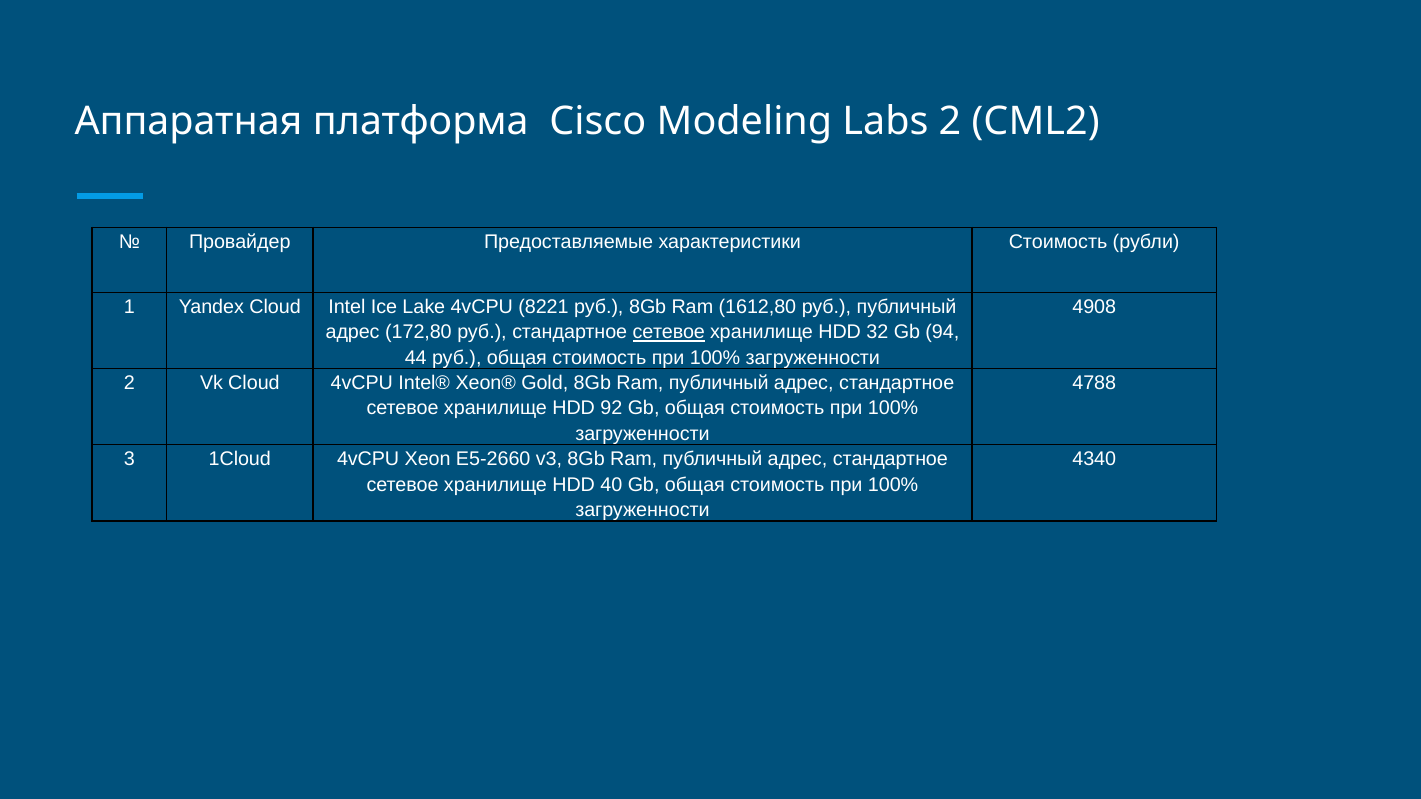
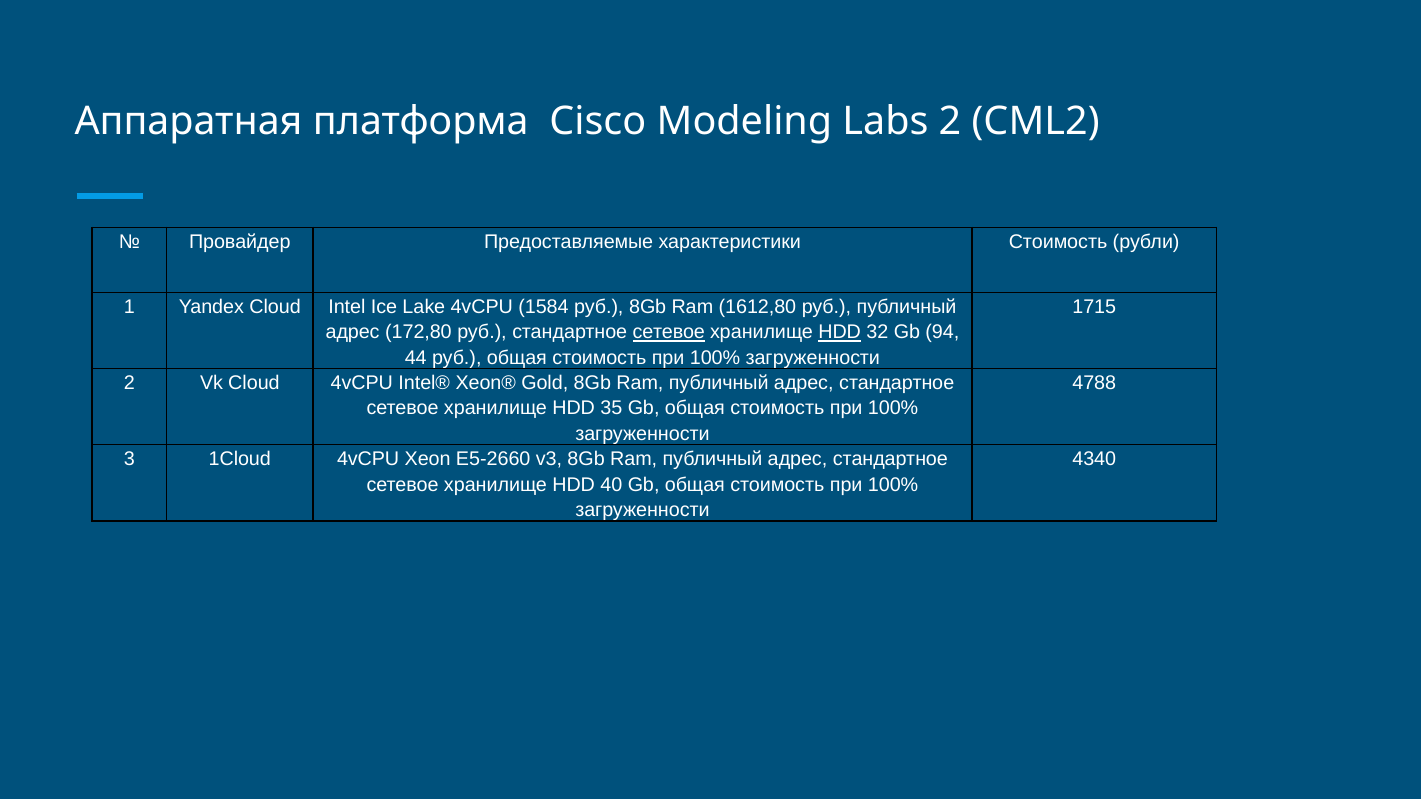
8221: 8221 -> 1584 (543, 307)
4908: 4908 -> 1715 (1094, 307)
HDD underline: none -> present (840, 333)
92: 92 -> 35 (611, 409)
